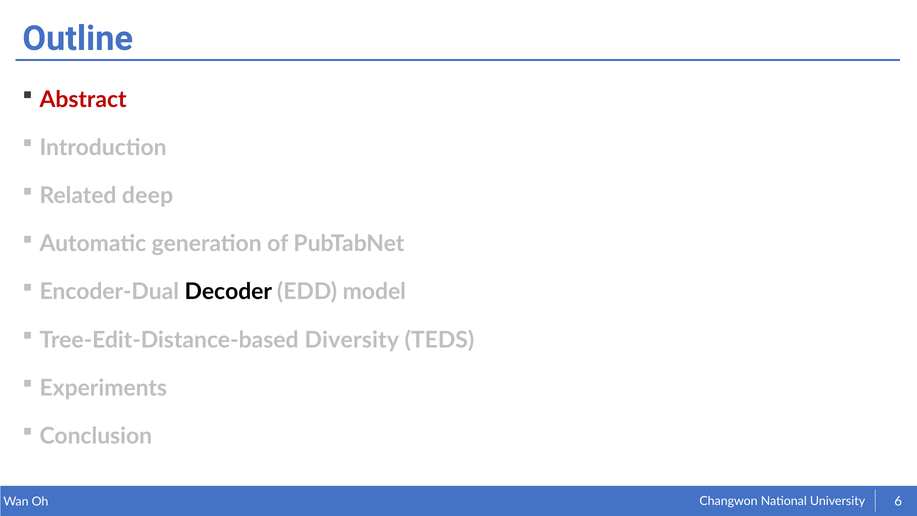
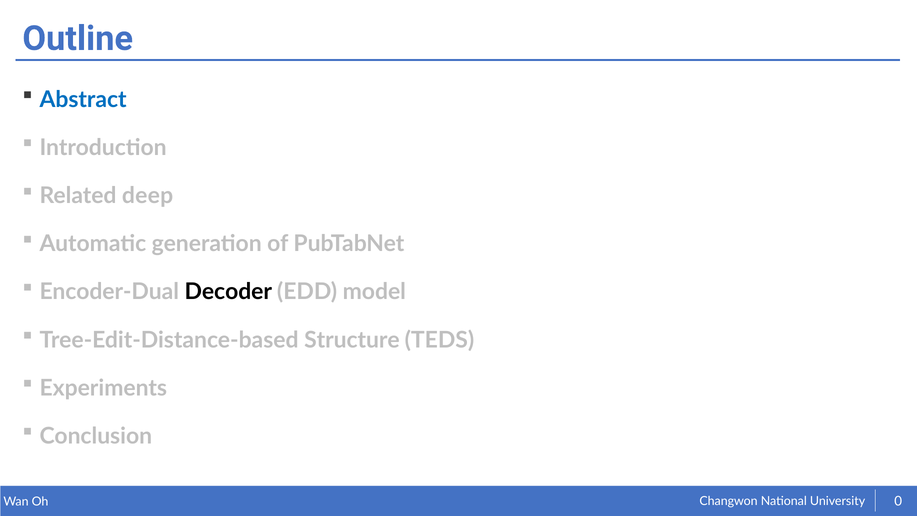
Abstract colour: red -> blue (83, 100)
Diversity: Diversity -> Structure (352, 340)
6: 6 -> 0 (898, 501)
